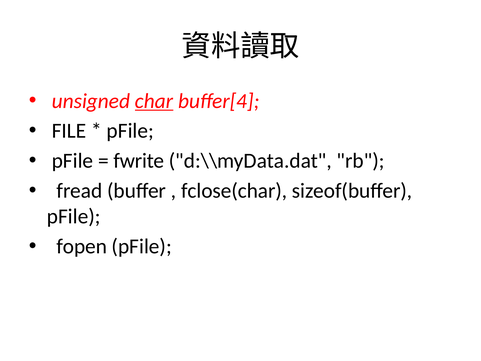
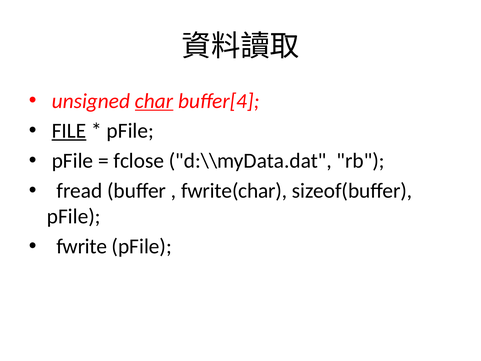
FILE underline: none -> present (69, 131)
fwrite: fwrite -> fclose (139, 161)
fclose(char: fclose(char -> fwrite(char (234, 191)
fopen: fopen -> fwrite (82, 246)
